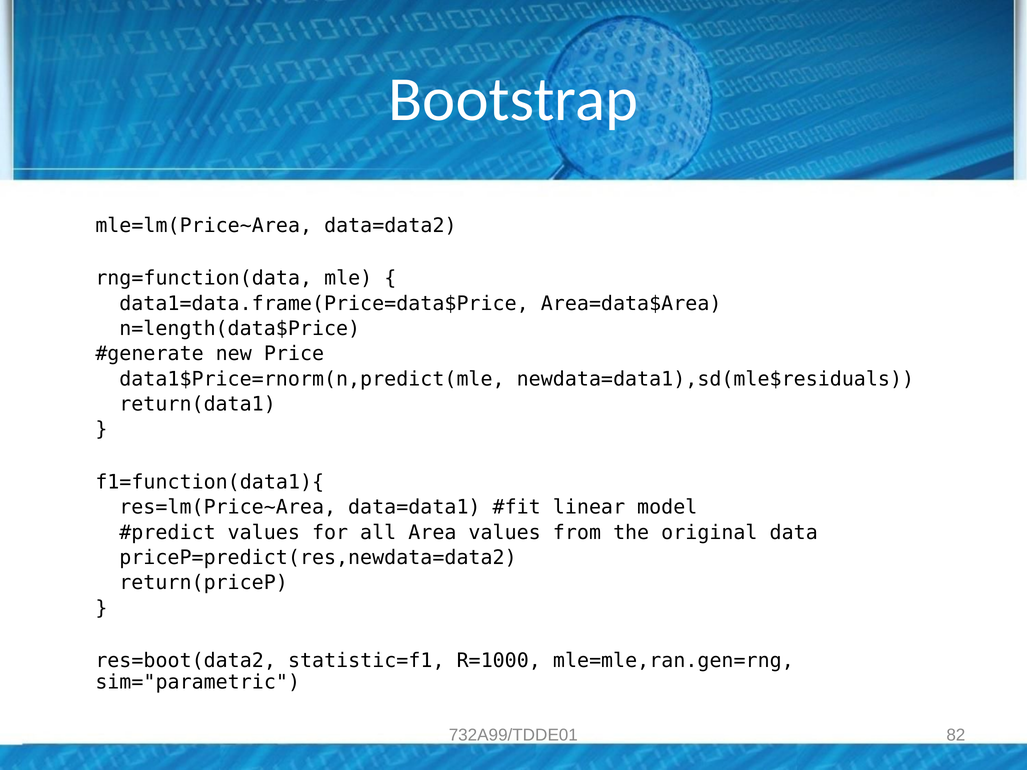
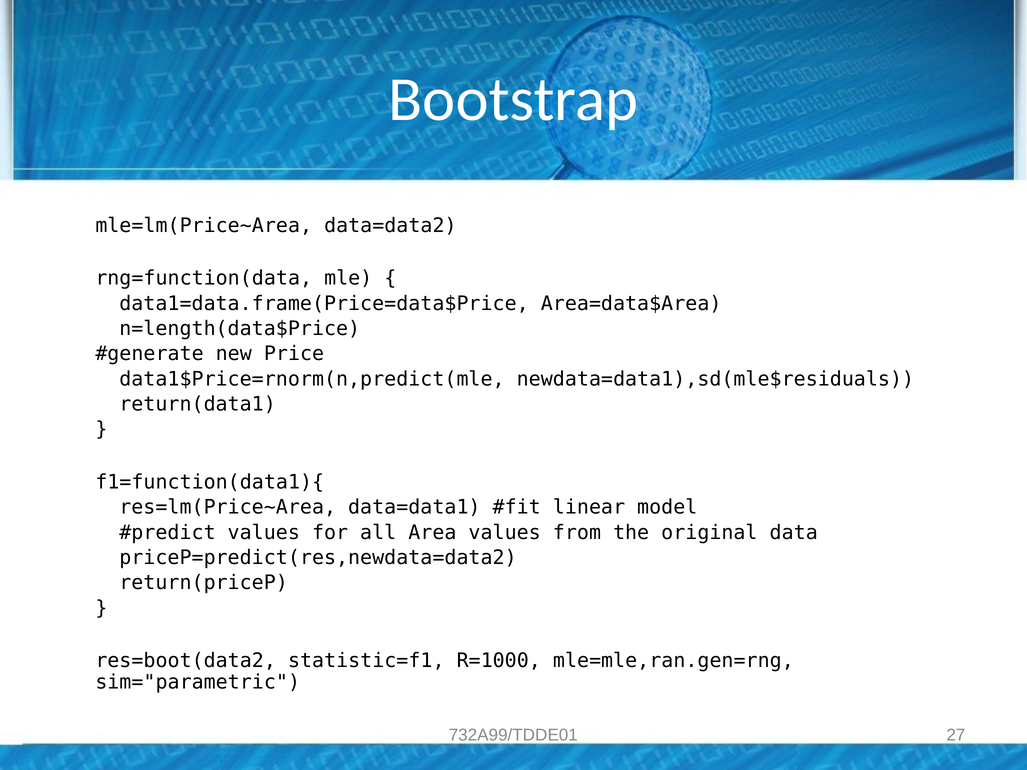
82: 82 -> 27 (956, 736)
